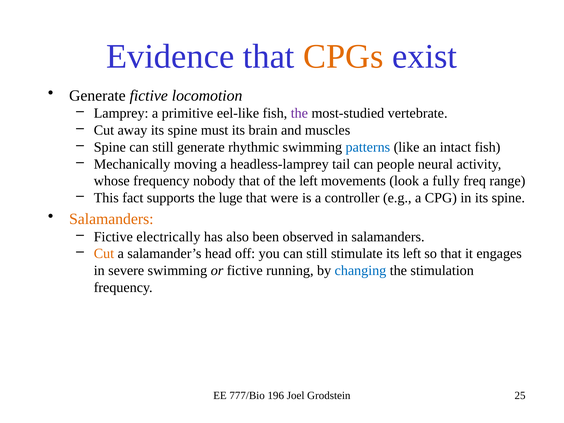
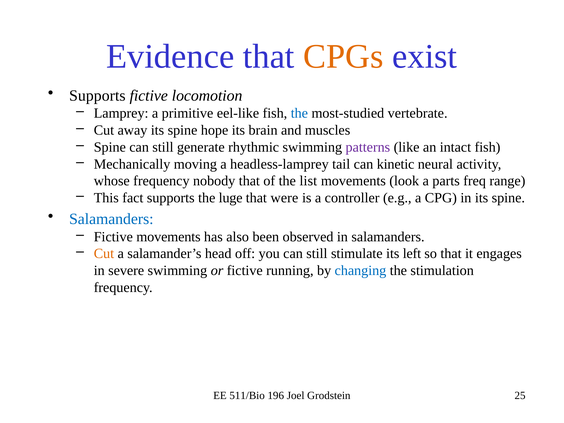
Generate: Generate -> Supports (97, 96)
the colour: purple -> blue (299, 113)
must: must -> hope (215, 130)
patterns colour: blue -> purple (368, 147)
people: people -> kinetic (396, 164)
the left: left -> list (308, 181)
fully: fully -> parts (446, 181)
Salamanders colour: orange -> blue (111, 219)
Fictive electrically: electrically -> movements (168, 237)
777/Bio: 777/Bio -> 511/Bio (247, 396)
